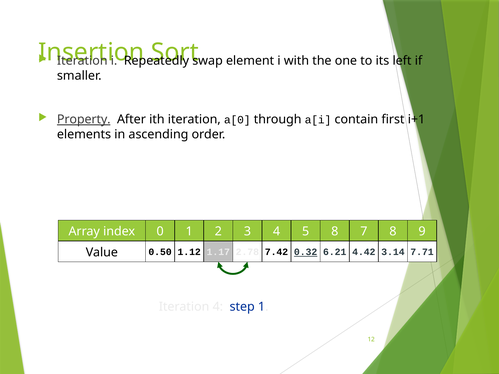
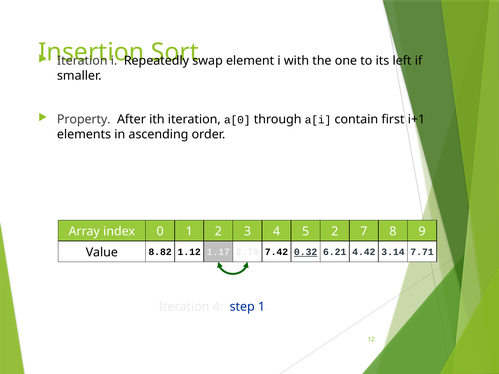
Property underline: present -> none (84, 120)
index 8: 8 -> 2 (335, 232)
0.50: 0.50 -> 8.82 (160, 252)
